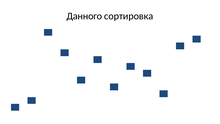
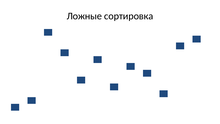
Данного: Данного -> Ложные (84, 16)
